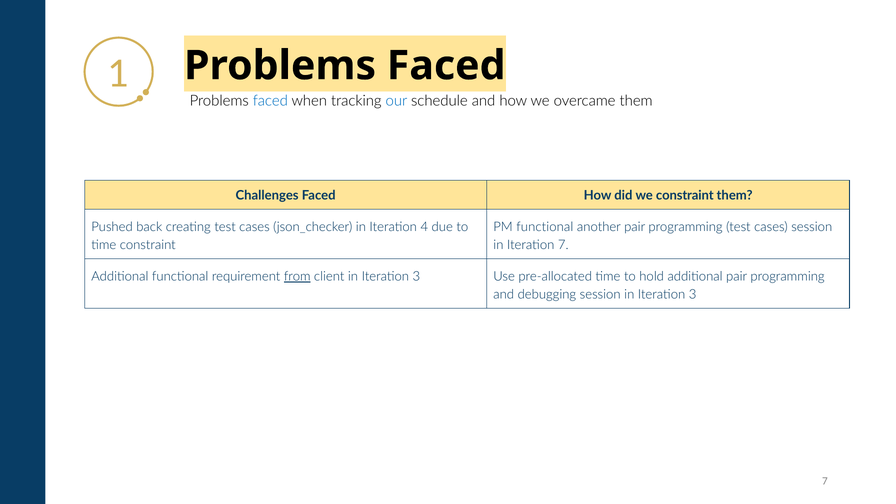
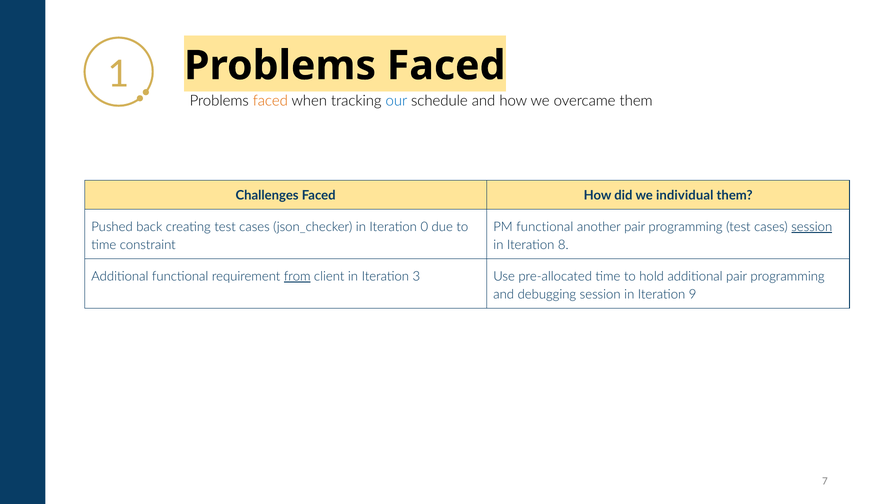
faced colour: blue -> orange (270, 101)
we constraint: constraint -> individual (685, 195)
4: 4 -> 0 (424, 227)
session underline: none -> present (812, 227)
Iteration 7: 7 -> 8 (563, 245)
session in Iteration 3: 3 -> 9 (693, 294)
